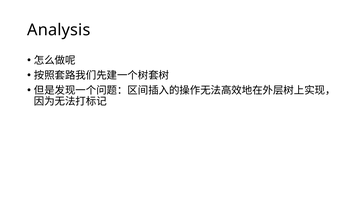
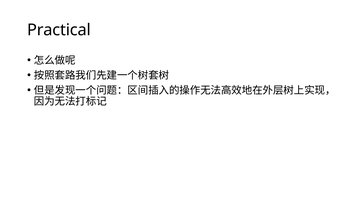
Analysis: Analysis -> Practical (59, 30)
